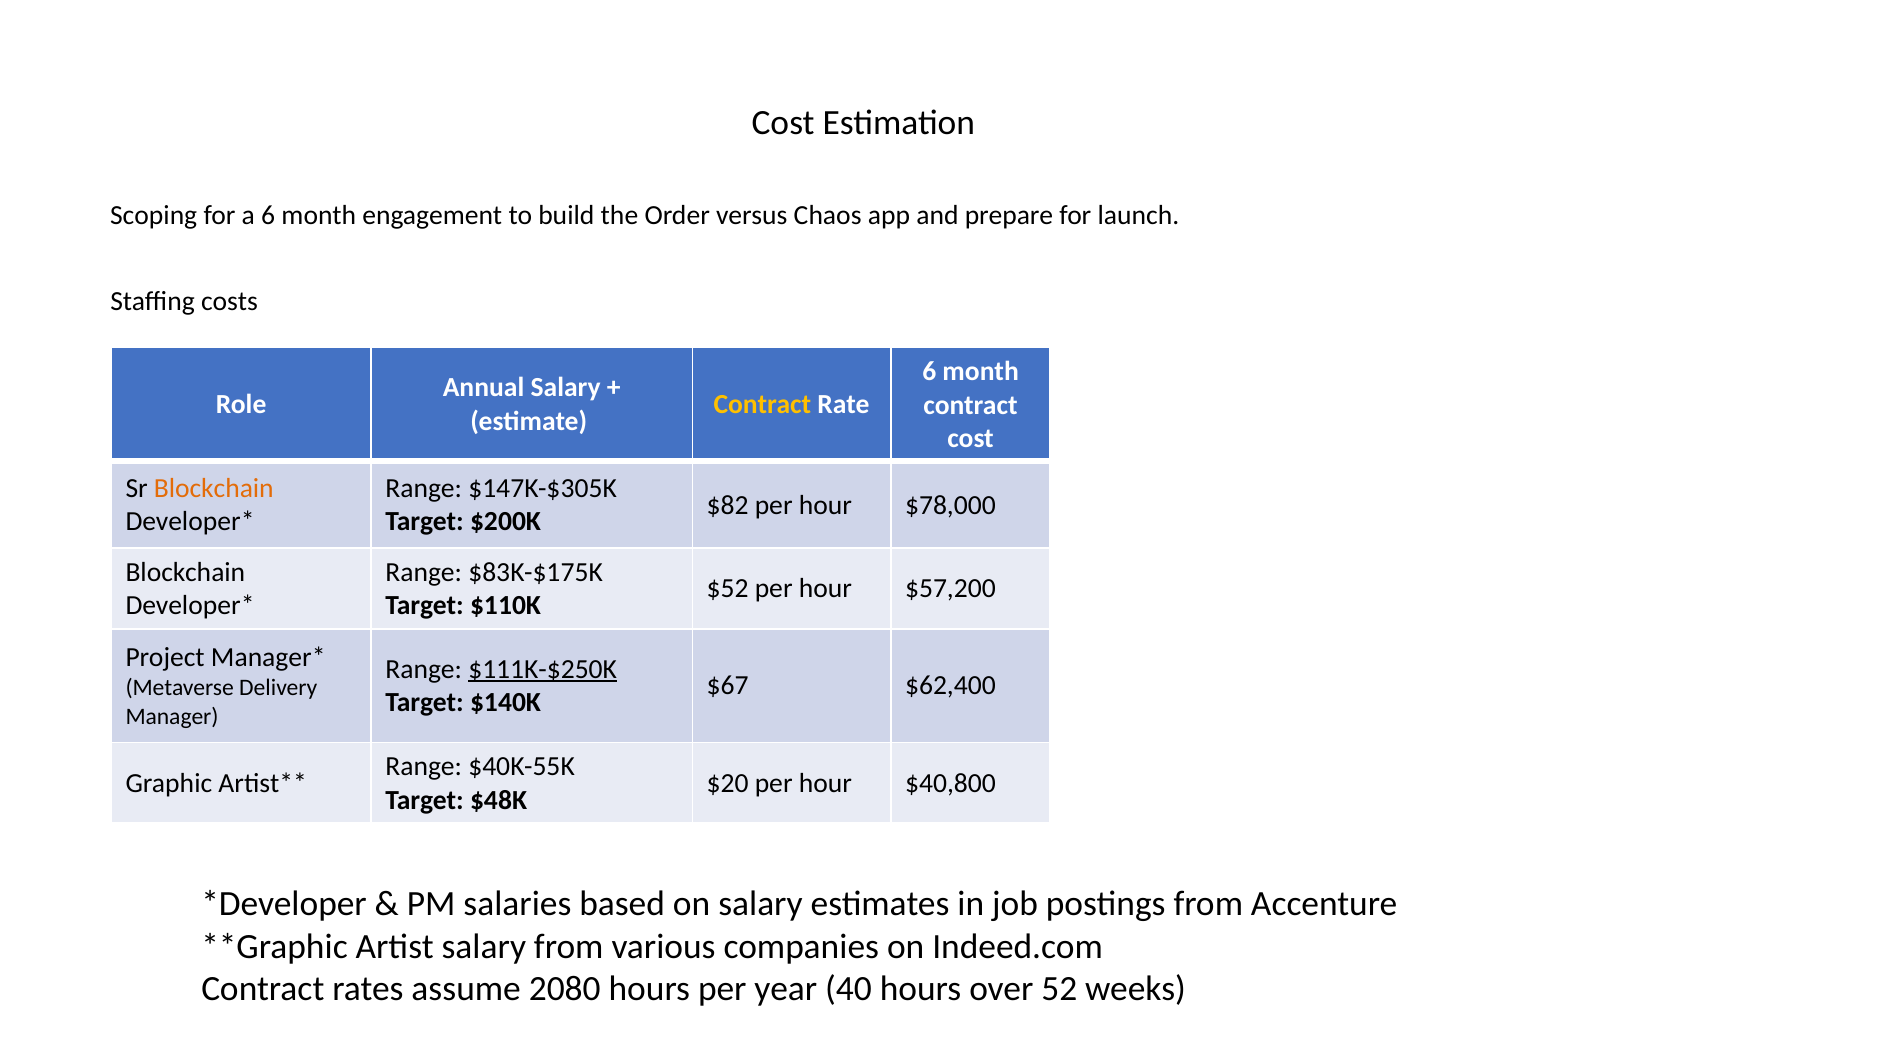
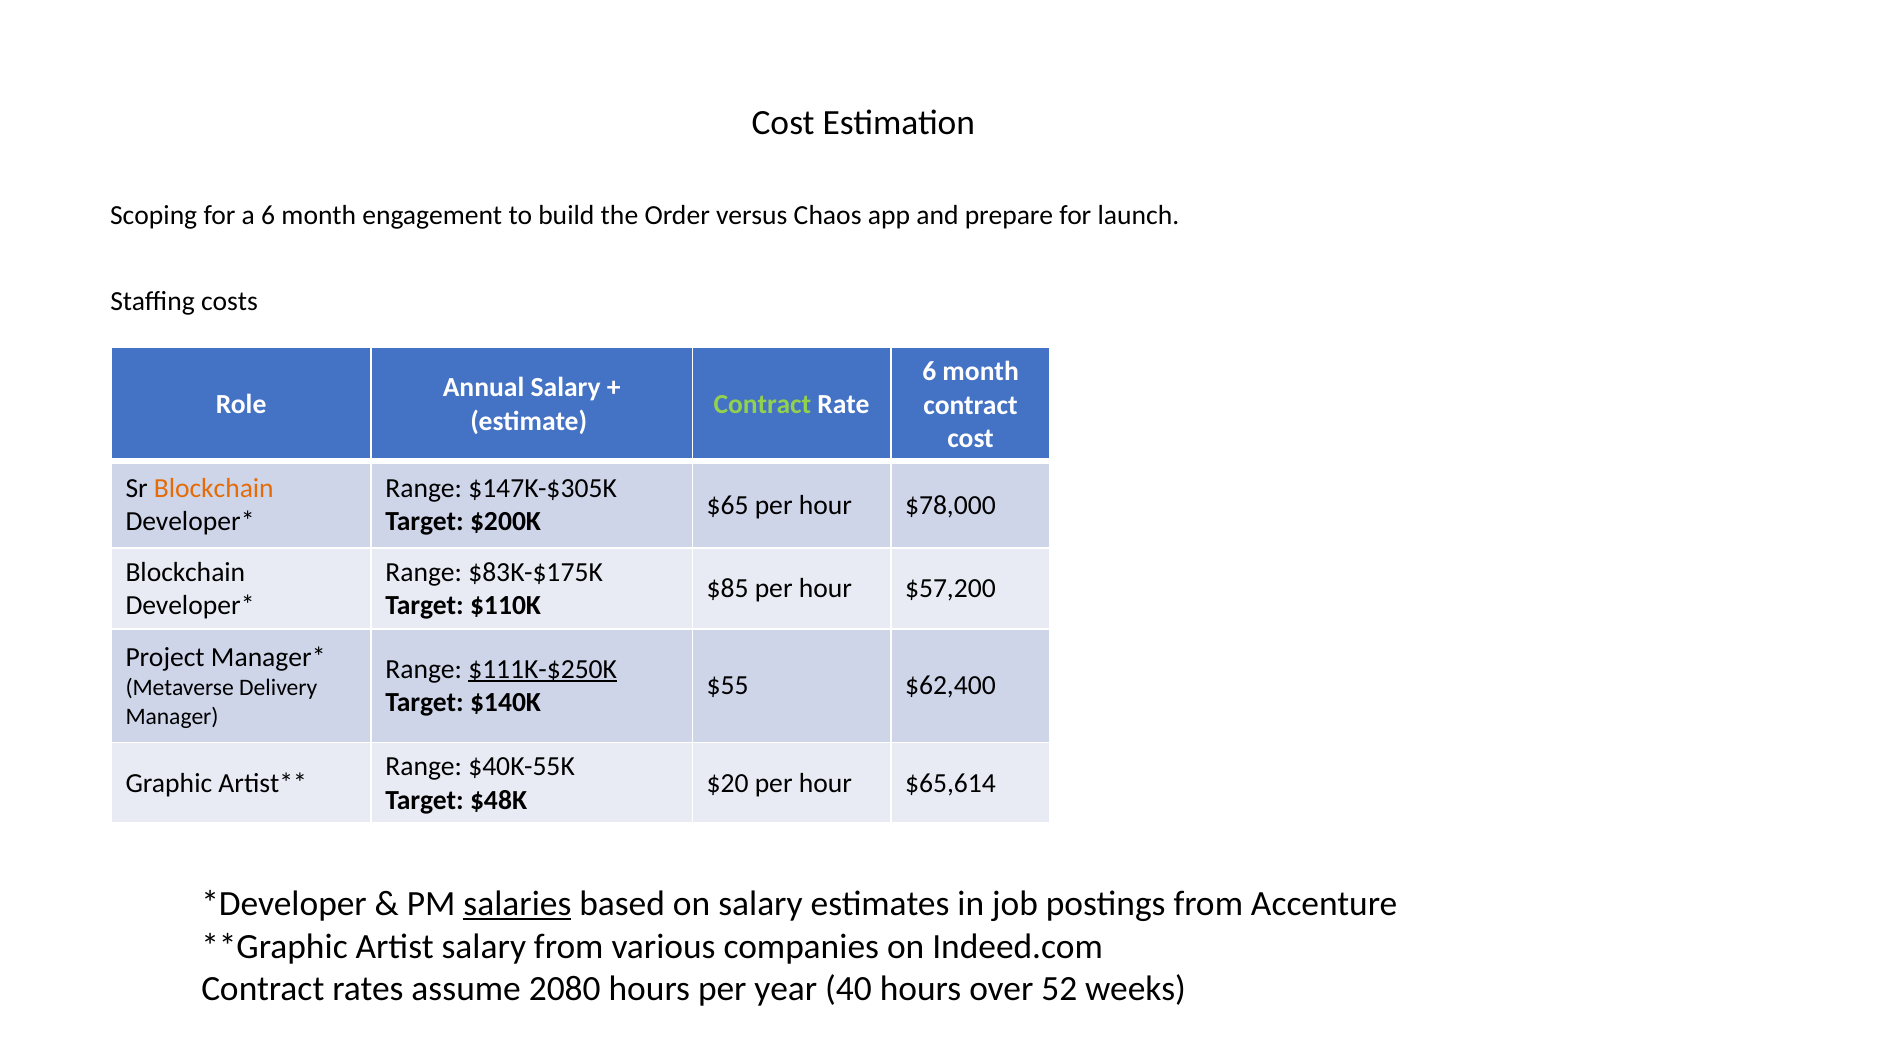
Contract colour: yellow -> light green (762, 405)
$82: $82 -> $65 (728, 505)
$52: $52 -> $85 (728, 589)
$67: $67 -> $55 (728, 686)
$40,800: $40,800 -> $65,614 (950, 784)
salaries underline: none -> present (517, 905)
